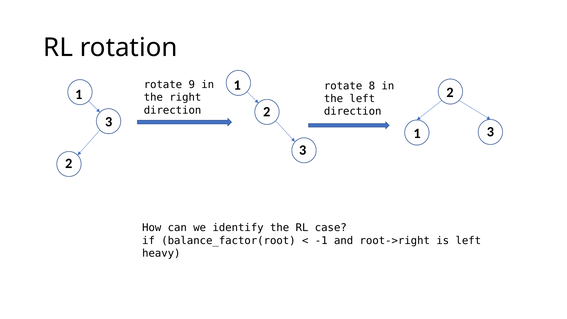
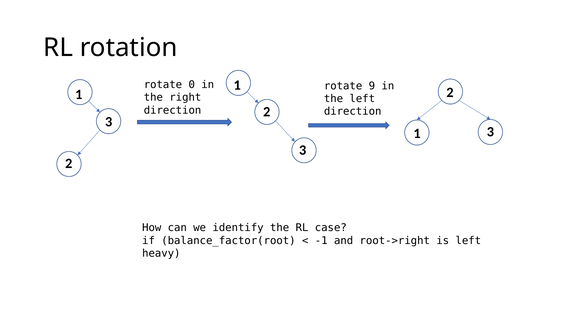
9: 9 -> 0 (192, 85)
8: 8 -> 9 (372, 86)
